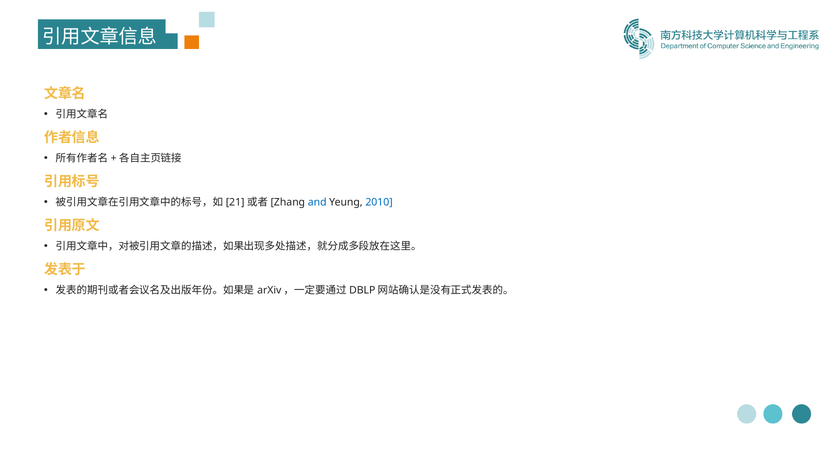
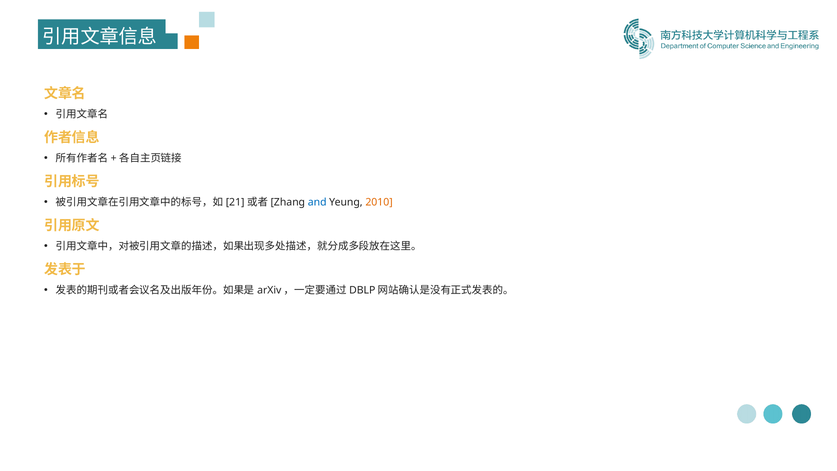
2010 colour: blue -> orange (379, 202)
